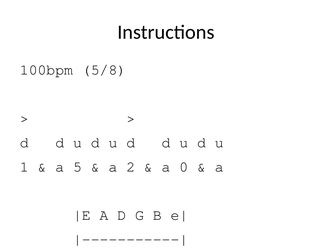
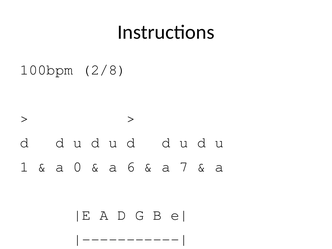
5/8: 5/8 -> 2/8 (104, 70)
a 5: 5 -> 0 (78, 167)
a 2: 2 -> 6 (131, 167)
a 0: 0 -> 7 (184, 167)
